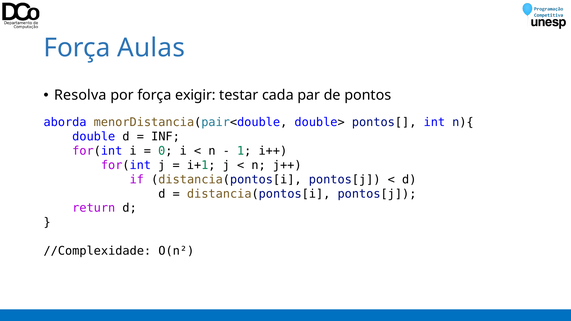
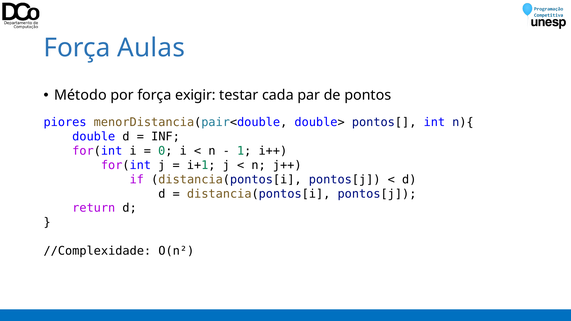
Resolva: Resolva -> Método (80, 95)
aborda: aborda -> piores (65, 122)
